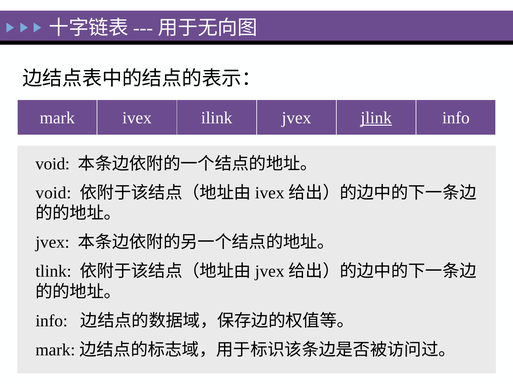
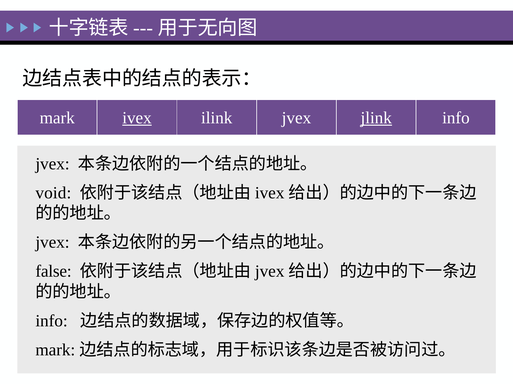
ivex underline: none -> present (137, 118)
void: void -> jvex (52, 164)
tlink: tlink -> false (54, 272)
